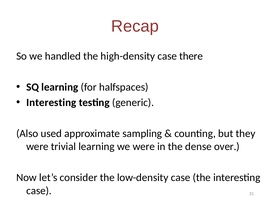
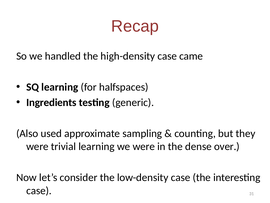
there: there -> came (191, 56)
Interesting: Interesting -> Ingredients (51, 102)
